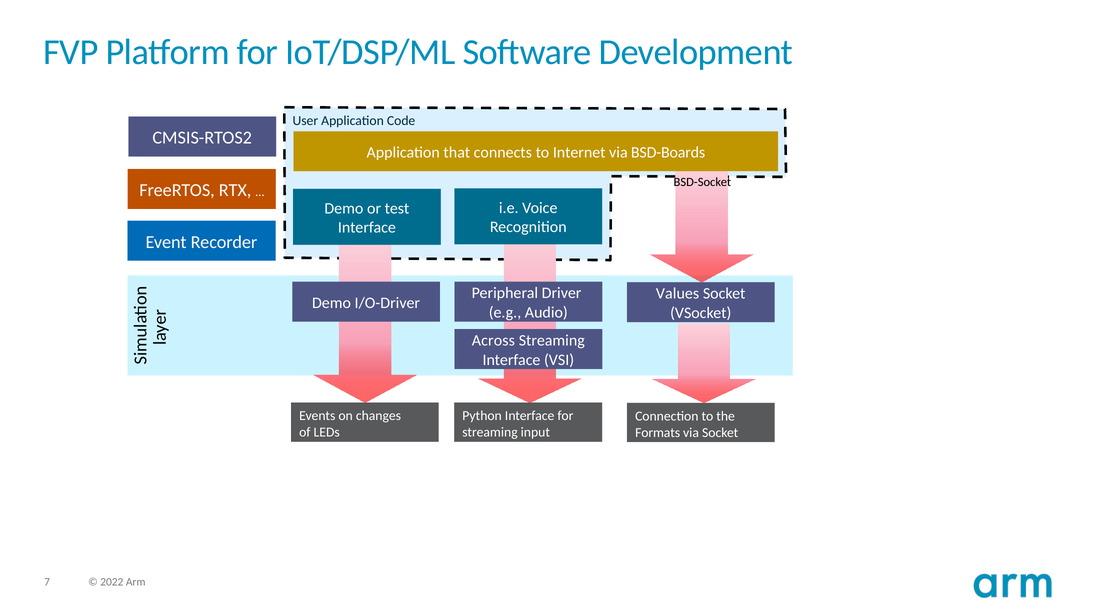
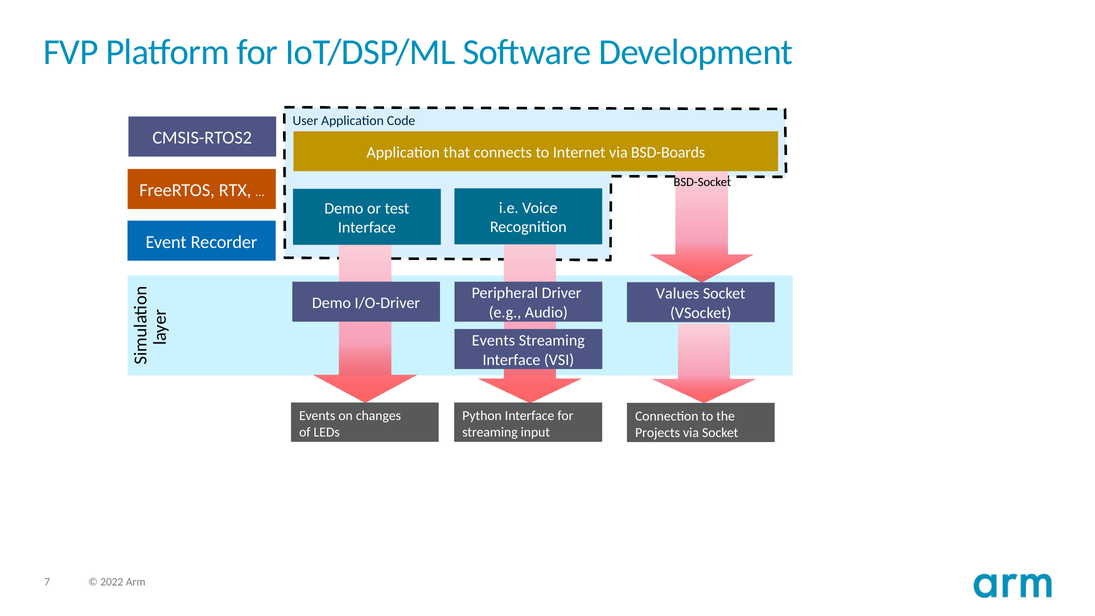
Across: Across -> Events (493, 341)
Formats: Formats -> Projects (658, 433)
